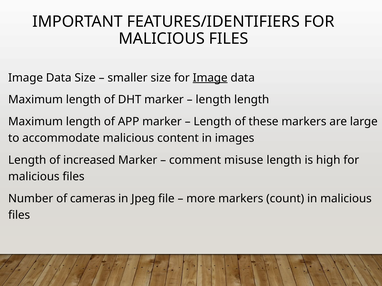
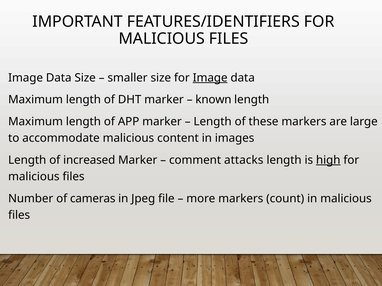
length: length -> known (213, 100)
misuse: misuse -> attacks (244, 160)
high underline: none -> present (328, 160)
